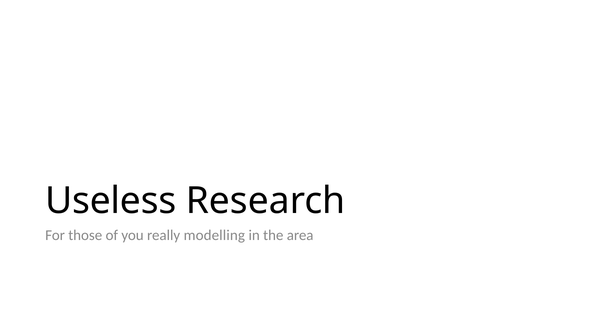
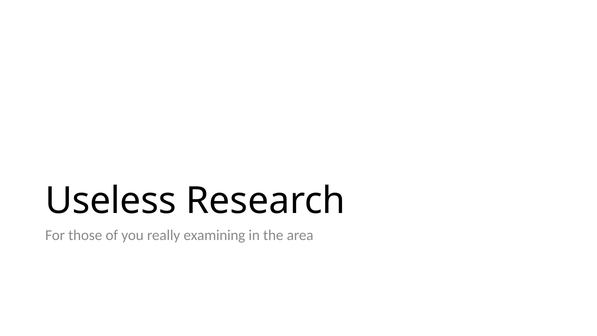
modelling: modelling -> examining (214, 235)
